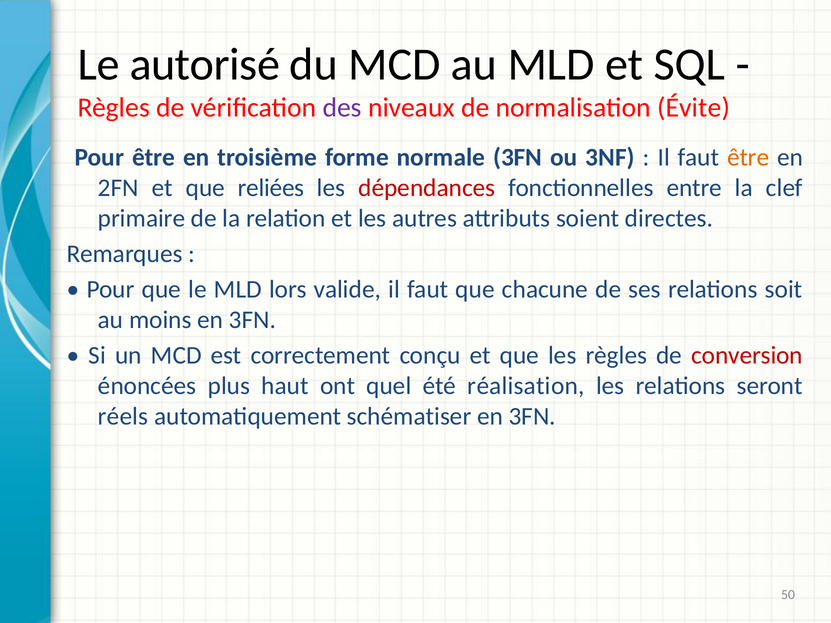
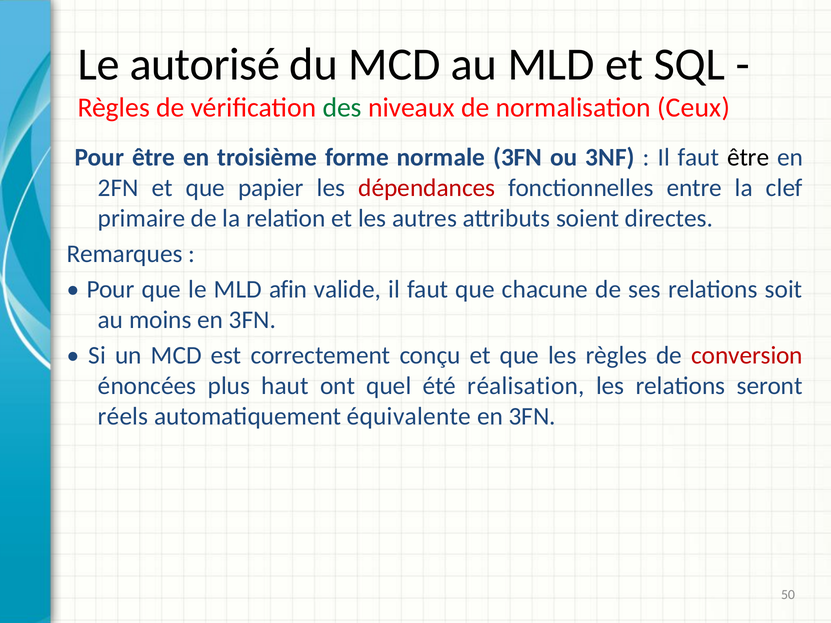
des colour: purple -> green (342, 108)
Évite: Évite -> Ceux (694, 108)
être colour: orange -> black (748, 157)
reliées: reliées -> papier (271, 188)
lors: lors -> afin (288, 289)
schématiser: schématiser -> équivalente (409, 416)
